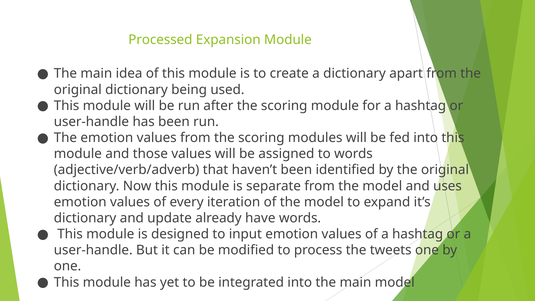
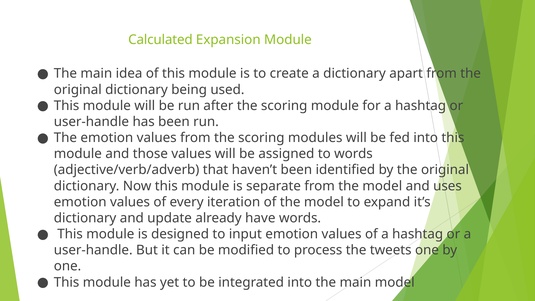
Processed: Processed -> Calculated (160, 40)
